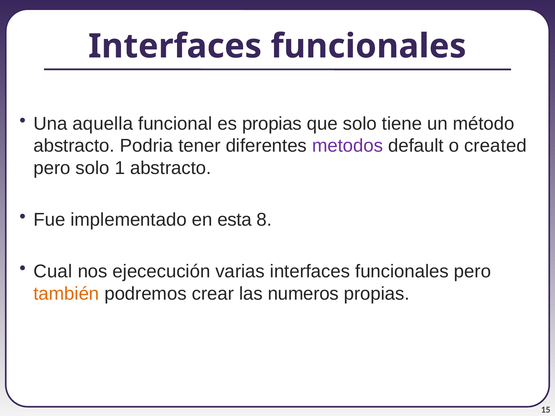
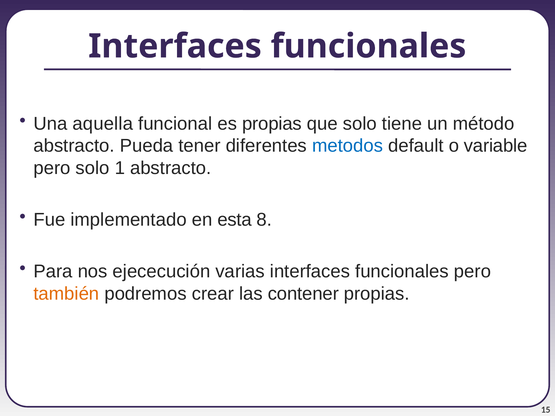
Podria: Podria -> Pueda (147, 146)
metodos colour: purple -> blue (348, 146)
created: created -> variable (496, 146)
Cual: Cual -> Para (53, 272)
numeros: numeros -> contener (303, 294)
